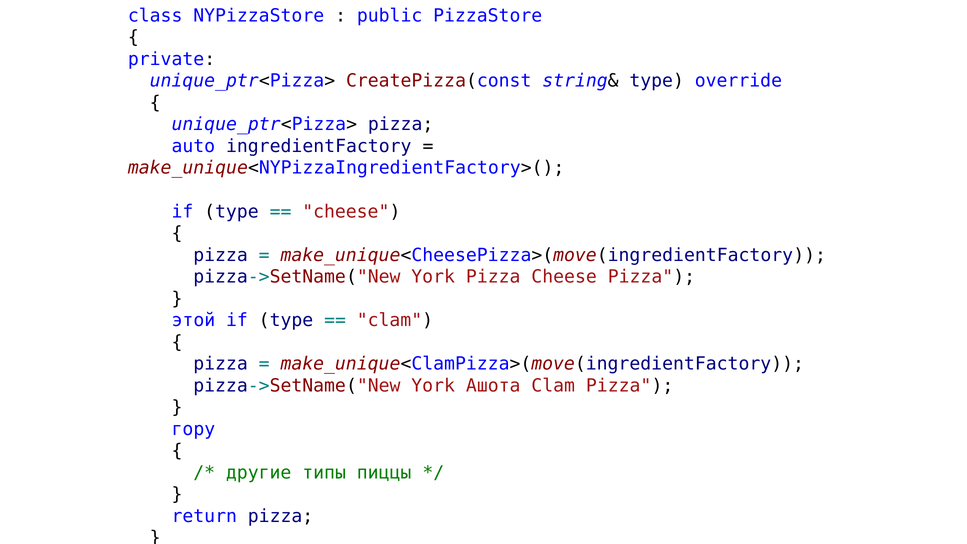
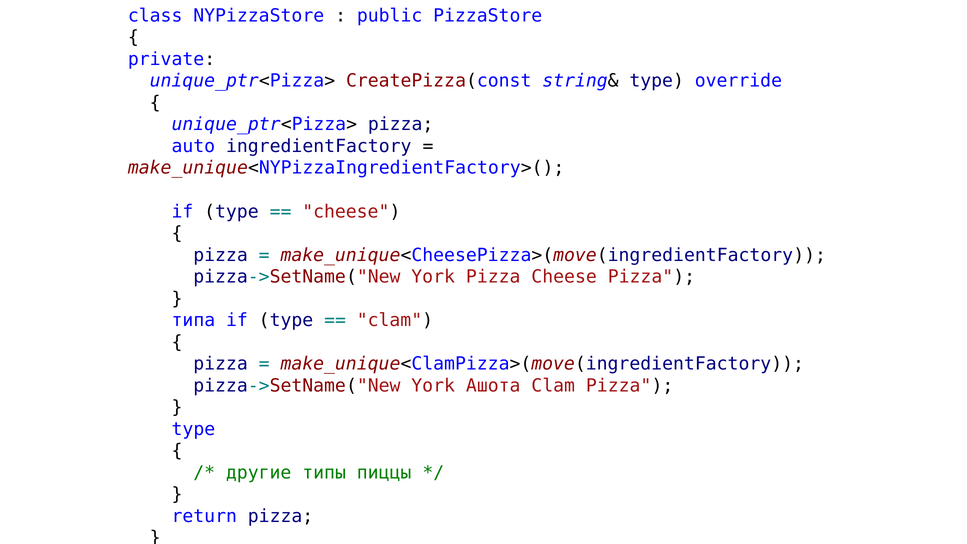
этой: этой -> типа (193, 320)
гору: гору -> type (193, 429)
